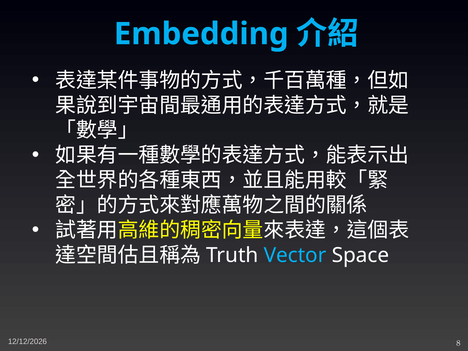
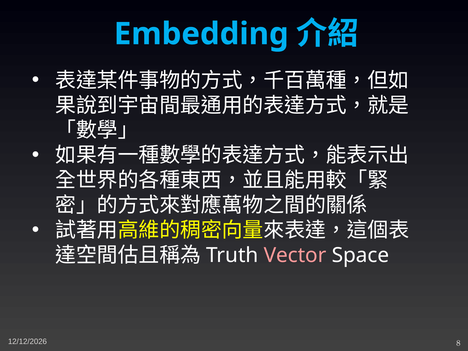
Vector colour: light blue -> pink (295, 255)
